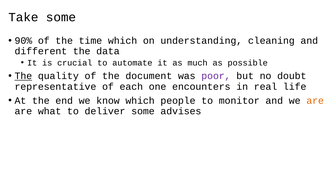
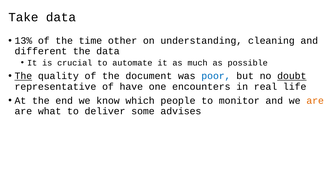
Take some: some -> data (61, 17)
90%: 90% -> 13% (23, 41)
time which: which -> other (123, 41)
poor colour: purple -> blue (216, 76)
doubt underline: none -> present (292, 76)
each: each -> have (131, 86)
